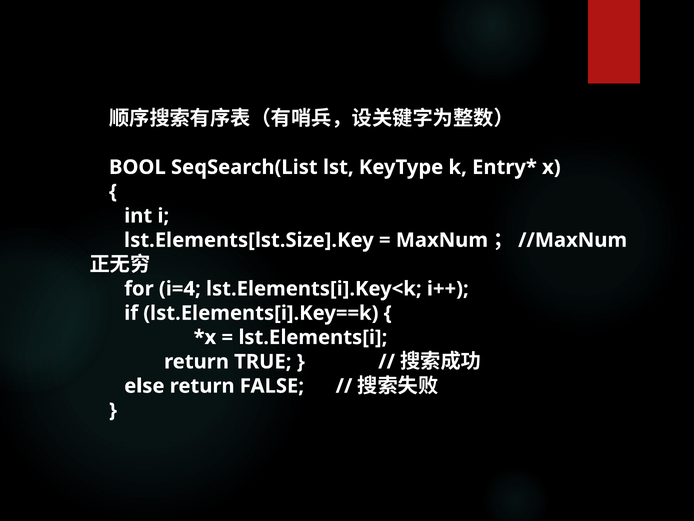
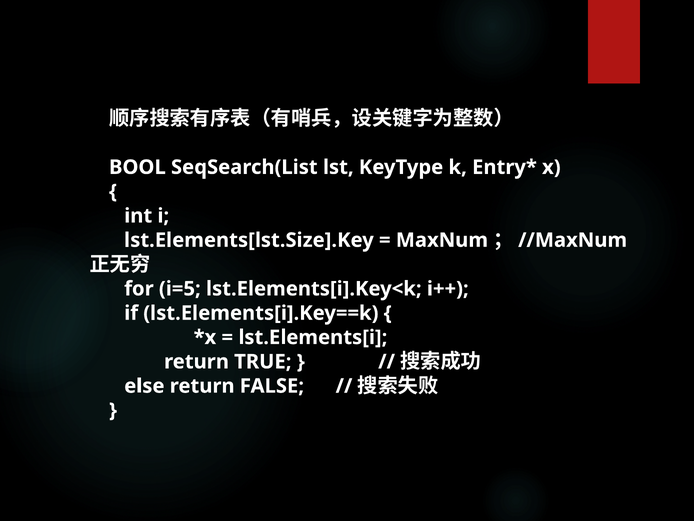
i=4: i=4 -> i=5 (180, 289)
